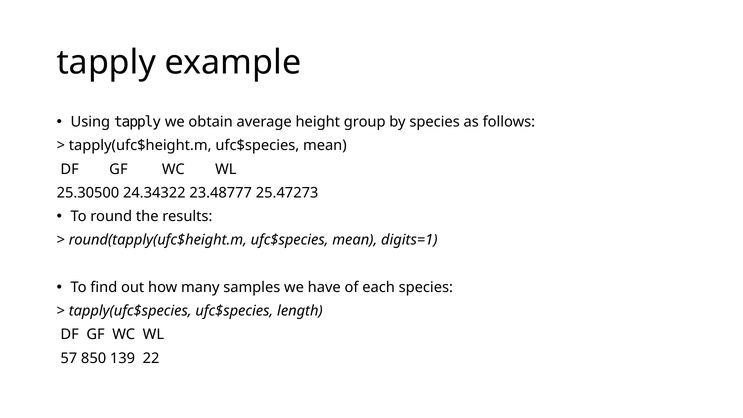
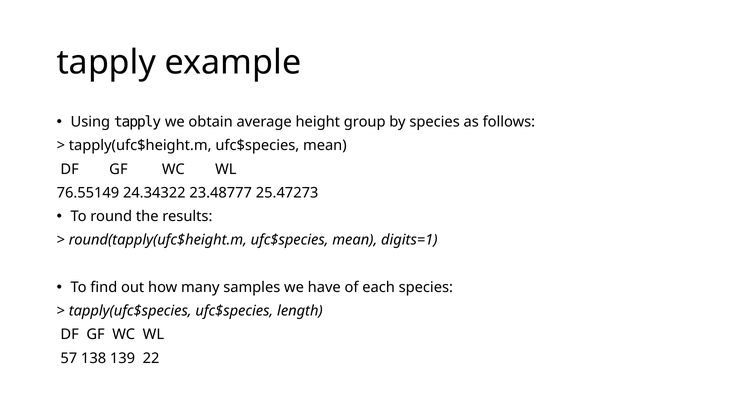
25.30500: 25.30500 -> 76.55149 (88, 193)
850: 850 -> 138 (94, 358)
